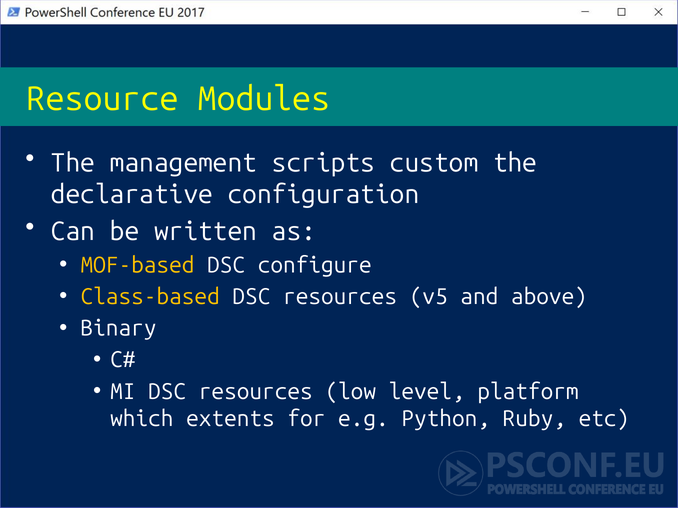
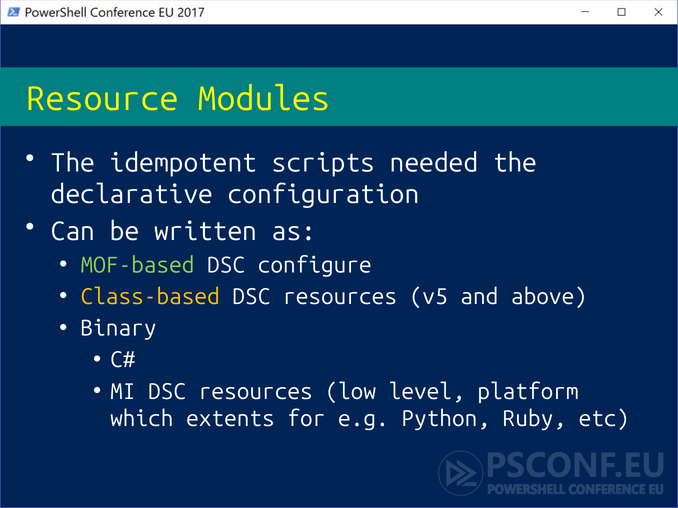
management: management -> idempotent (184, 163)
custom: custom -> needed (434, 163)
MOF-based colour: yellow -> light green (138, 265)
